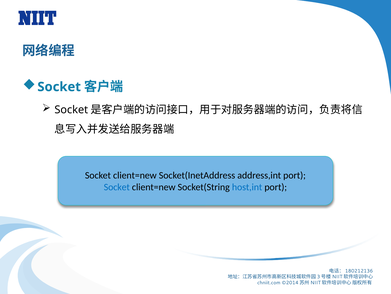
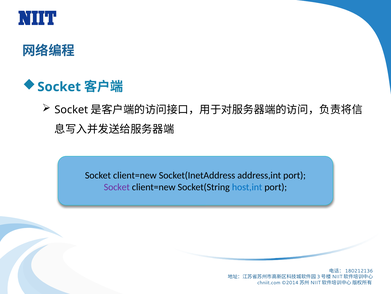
Socket colour: blue -> purple (117, 187)
